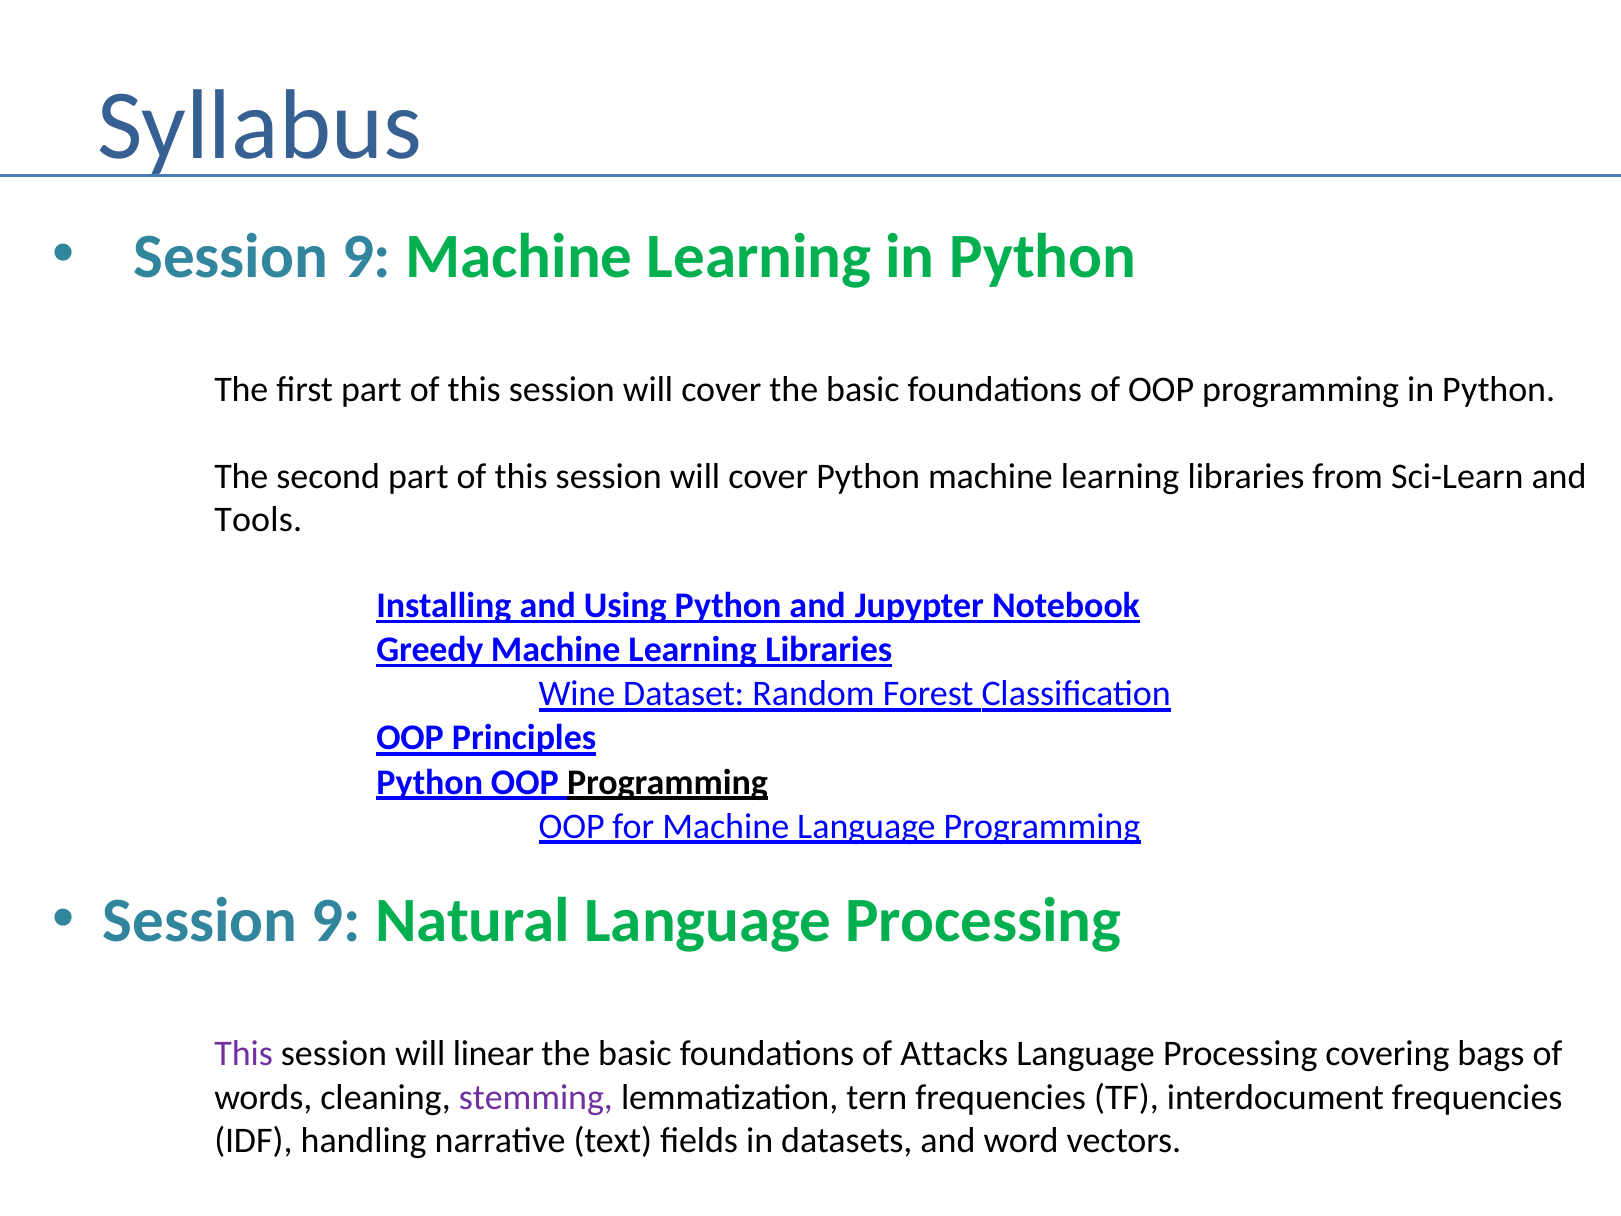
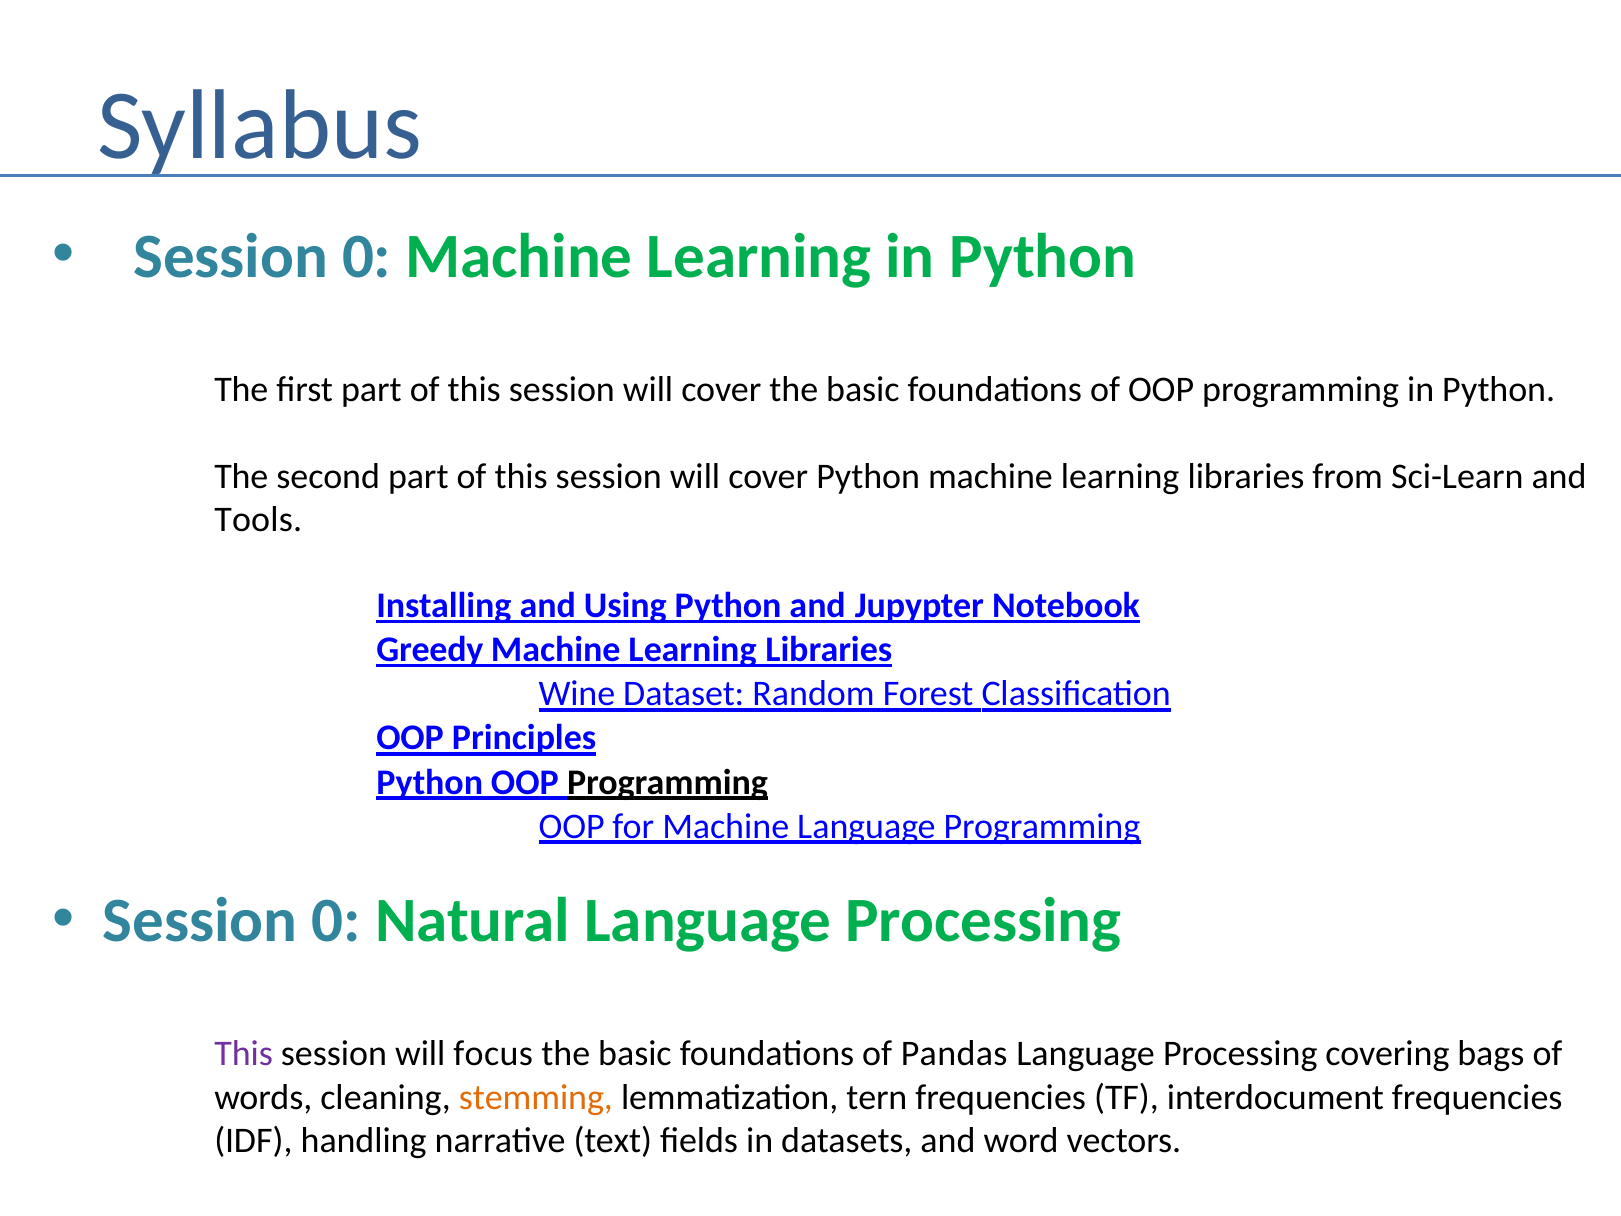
9: 9 -> 0 (367, 257)
9: 9 -> 0 (336, 921)
linear: linear -> focus (493, 1054)
Attacks: Attacks -> Pandas (954, 1054)
stemming colour: purple -> orange (536, 1097)
